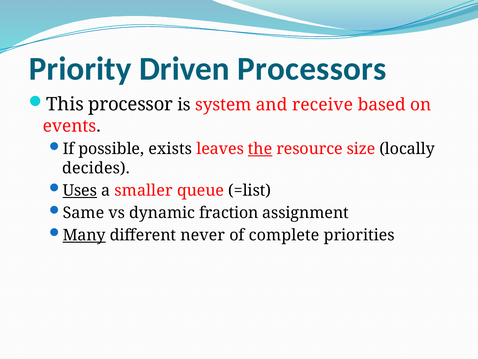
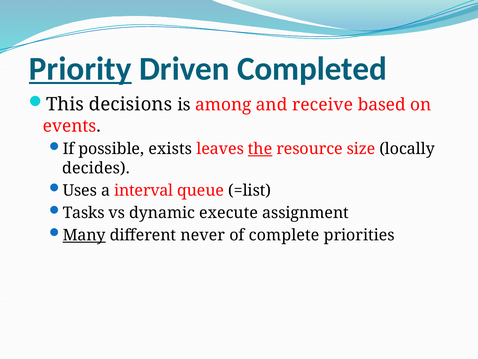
Priority underline: none -> present (80, 69)
Processors: Processors -> Completed (312, 69)
processor: processor -> decisions (130, 104)
system: system -> among (223, 105)
Uses underline: present -> none (80, 190)
smaller: smaller -> interval (144, 190)
Same: Same -> Tasks (84, 213)
fraction: fraction -> execute (229, 213)
